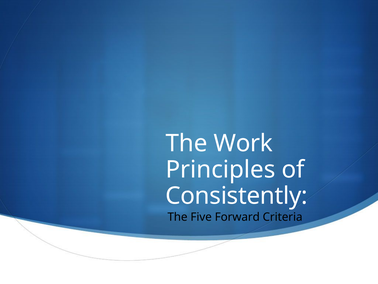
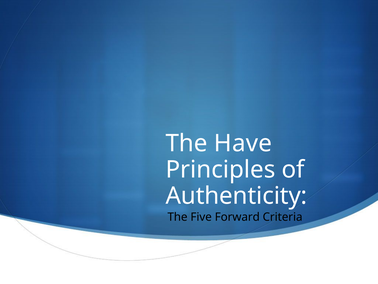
Work: Work -> Have (243, 143)
Consistently: Consistently -> Authenticity (236, 196)
